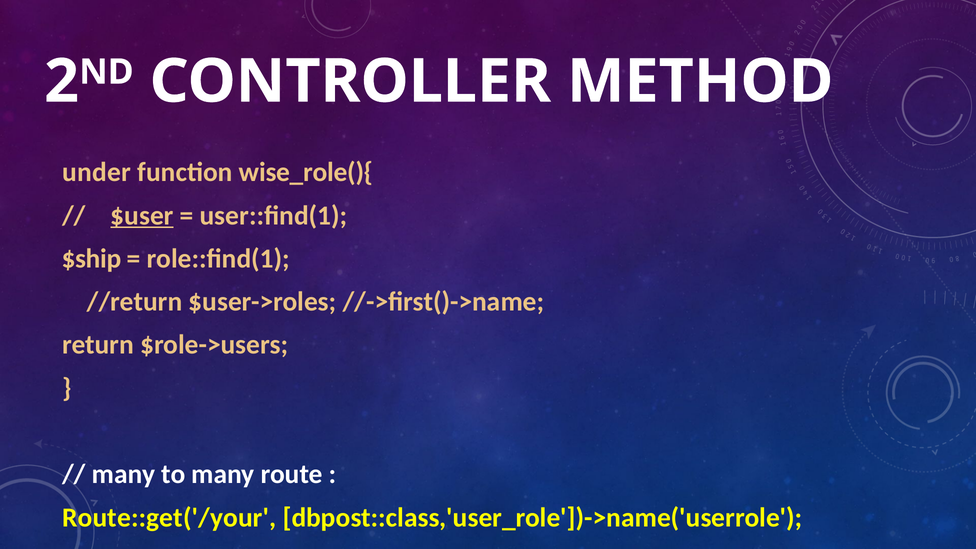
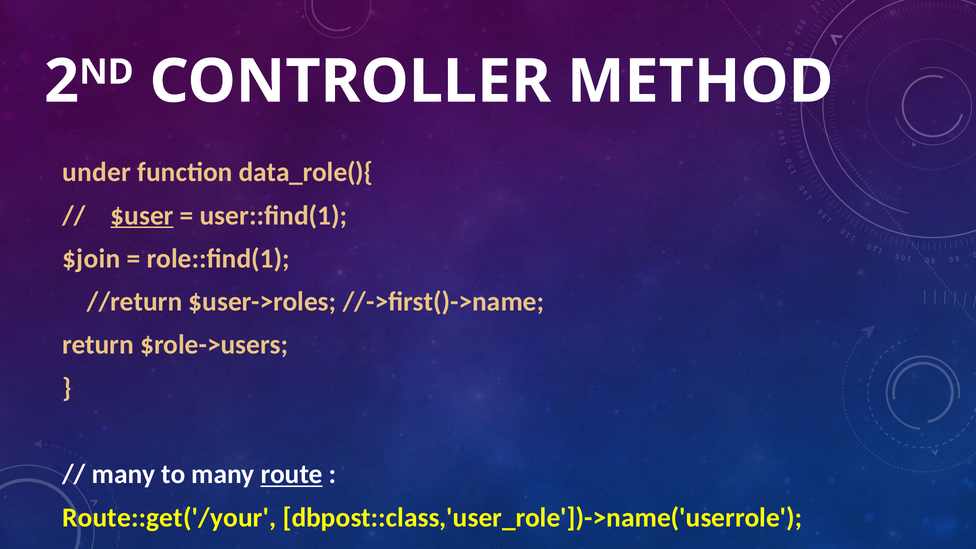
wise_role(){: wise_role(){ -> data_role(){ (306, 172)
$ship: $ship -> $join (91, 259)
route underline: none -> present (292, 474)
